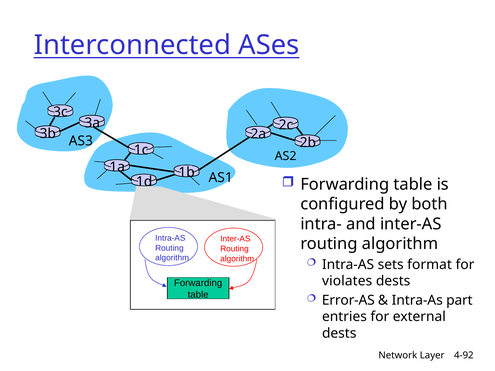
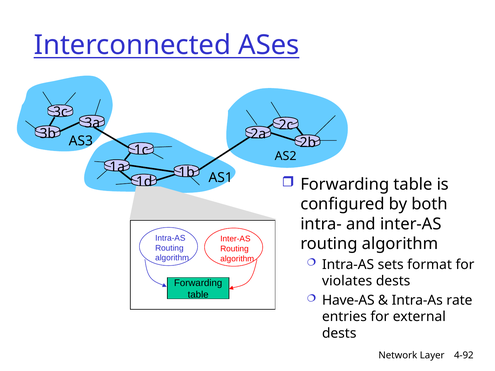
Error-AS: Error-AS -> Have-AS (348, 300)
part: part -> rate (459, 300)
